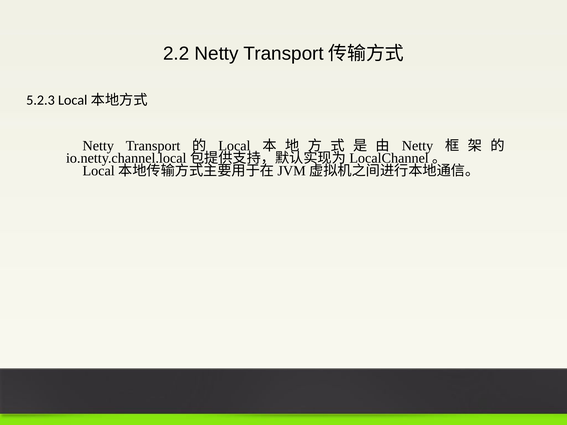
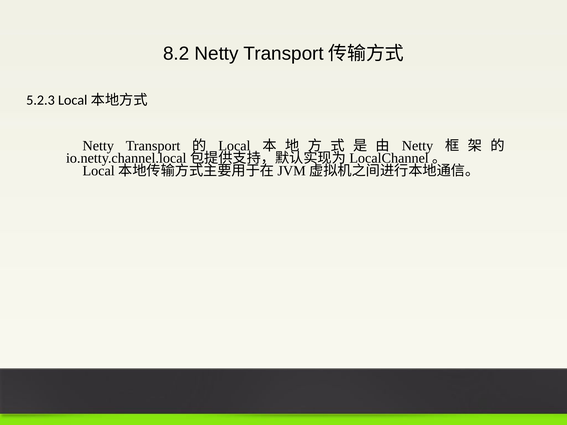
2.2: 2.2 -> 8.2 (176, 54)
